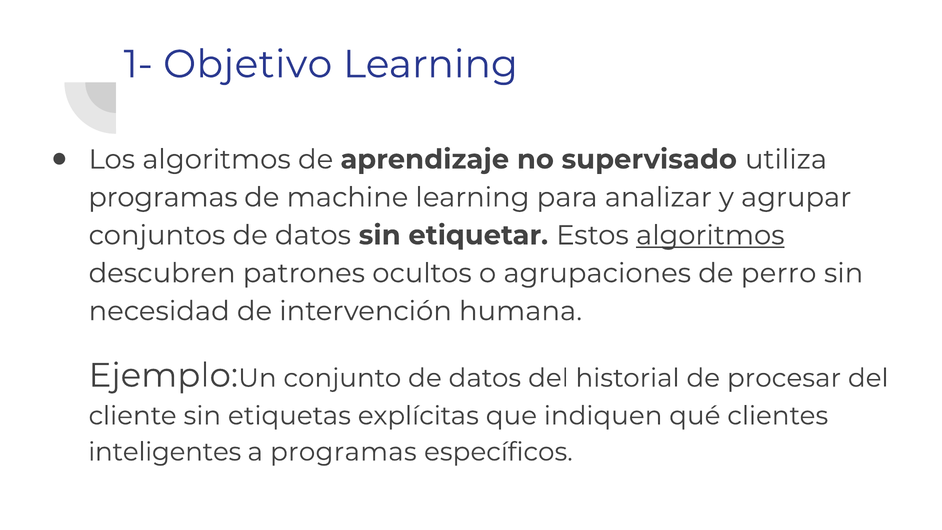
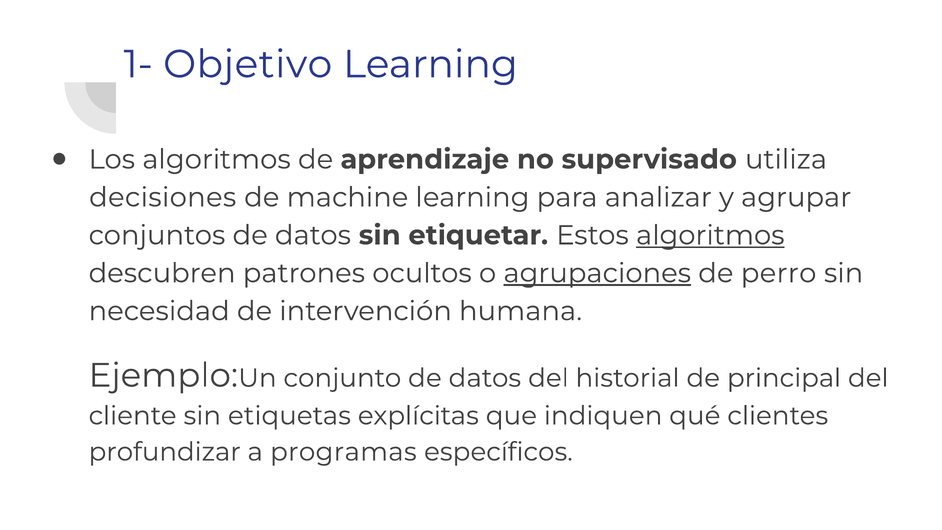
programas: programas -> decisiones (163, 197)
agrupaciones underline: none -> present (597, 273)
procesar: procesar -> principal (784, 378)
inteligentes: inteligentes -> profundizar (165, 452)
